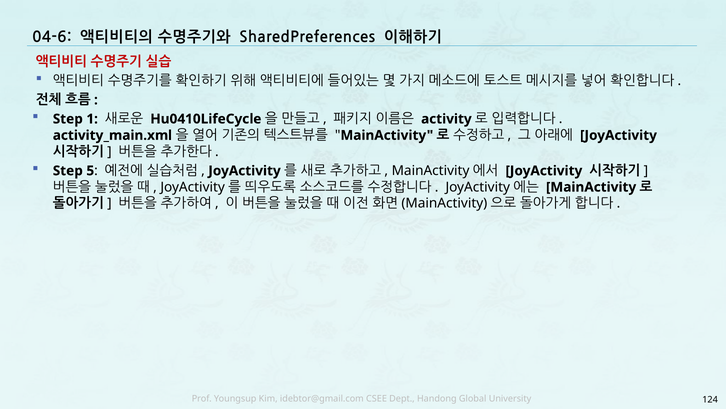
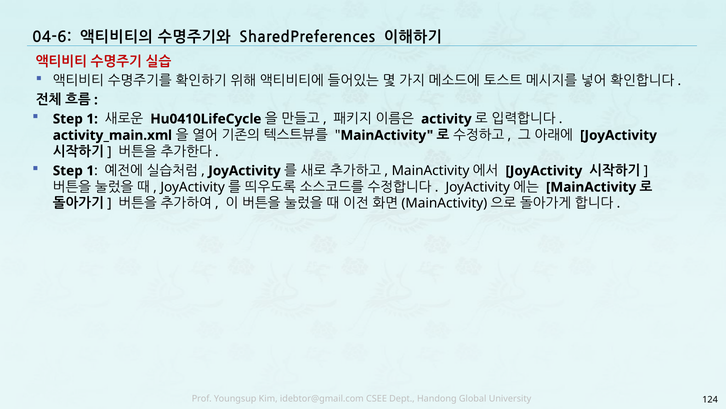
5: 5 -> 1 (90, 171)
